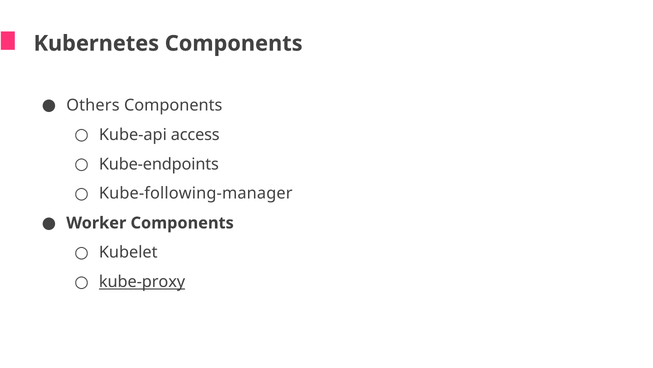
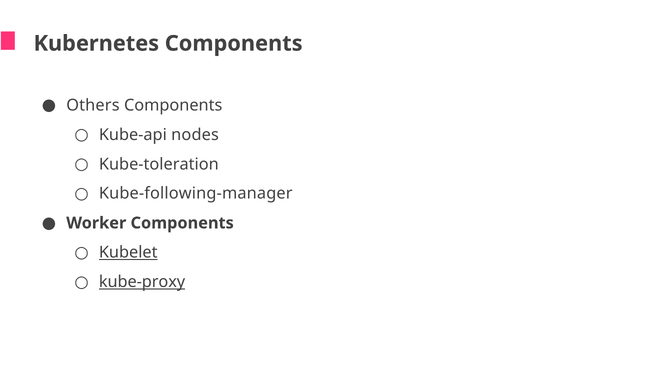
access: access -> nodes (195, 134)
Kube-endpoints: Kube-endpoints -> Kube-toleration (159, 164)
Kubelet underline: none -> present (128, 252)
